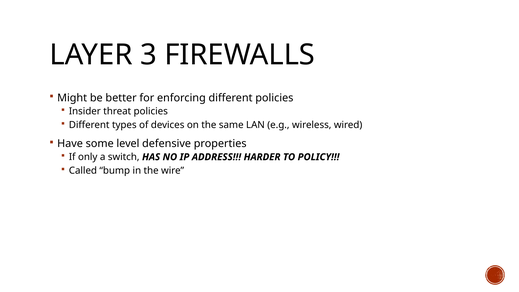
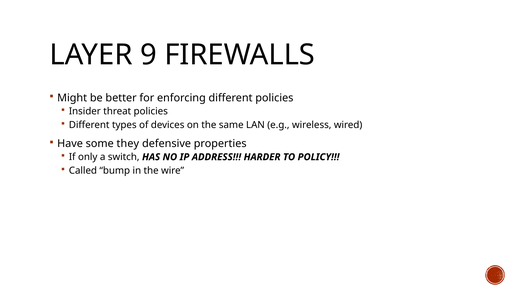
3: 3 -> 9 (148, 55)
level: level -> they (128, 144)
